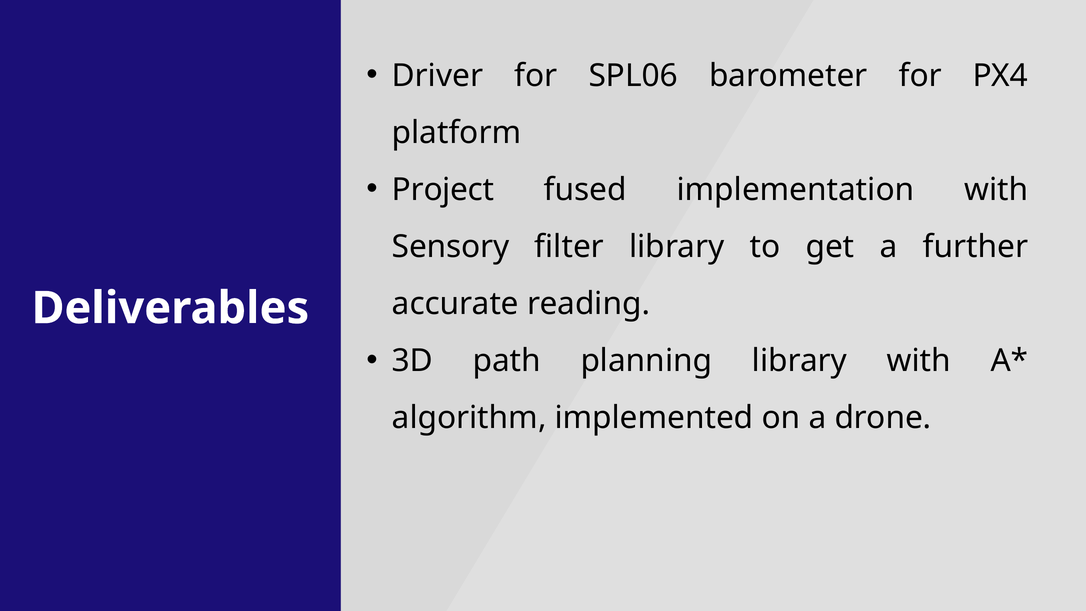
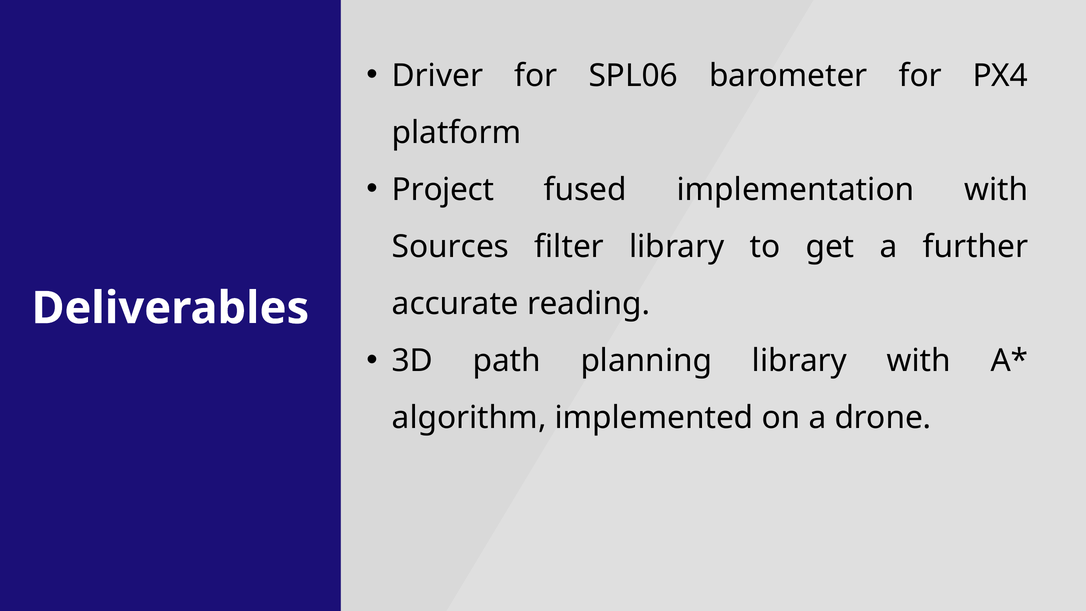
Sensory: Sensory -> Sources (450, 247)
